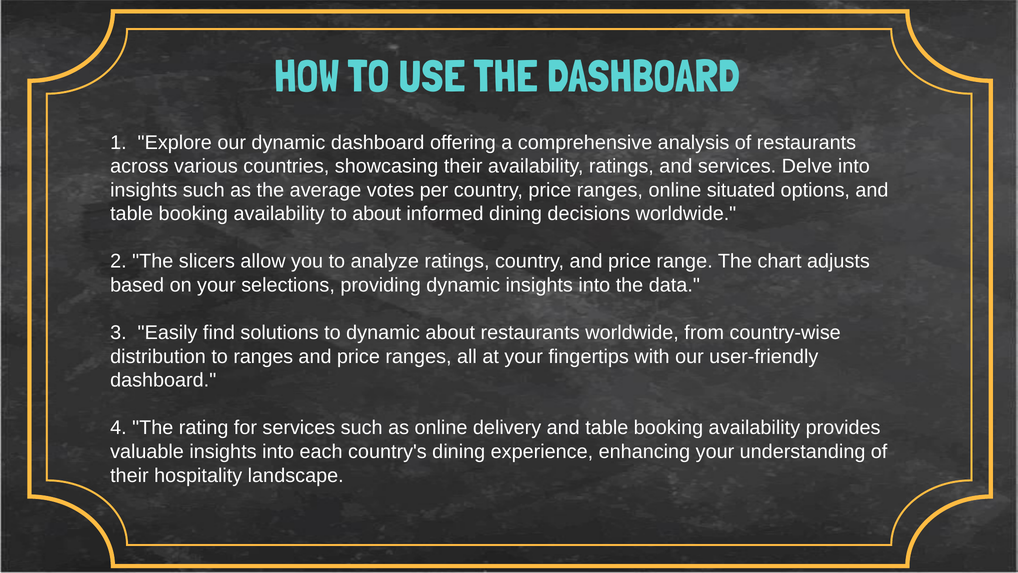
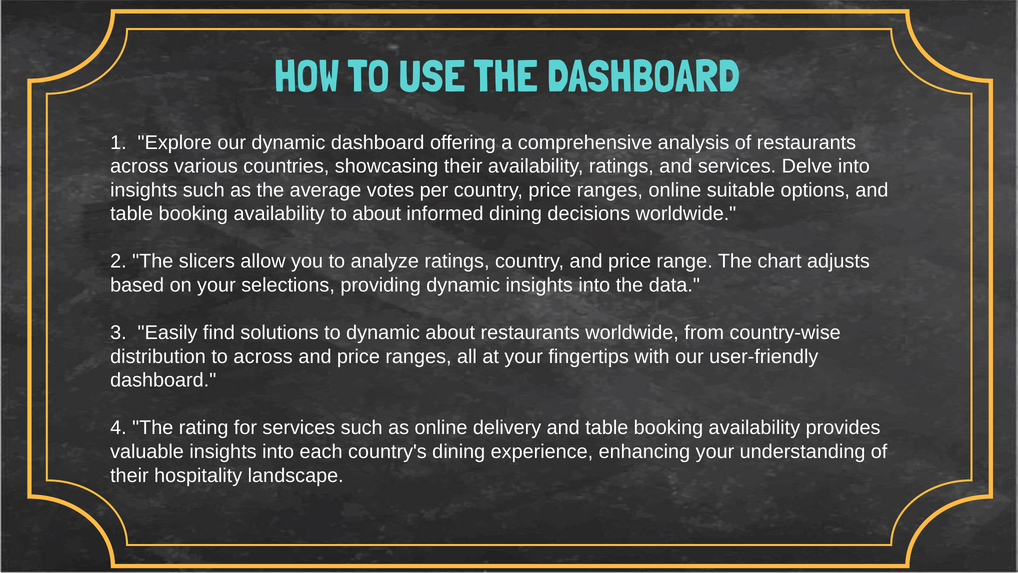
situated: situated -> suitable (741, 190)
to ranges: ranges -> across (263, 356)
